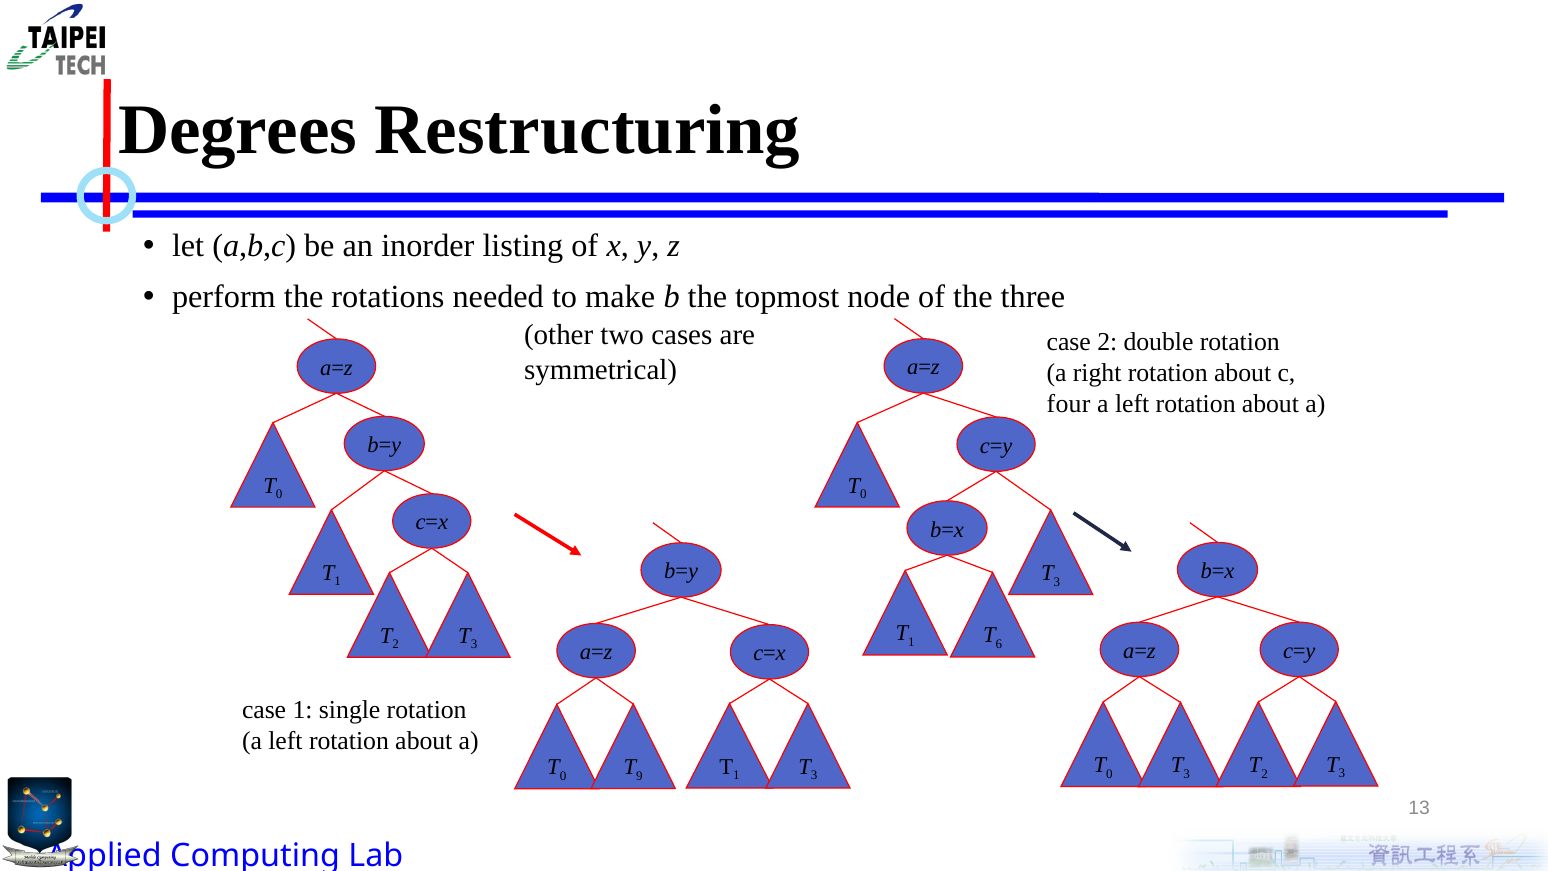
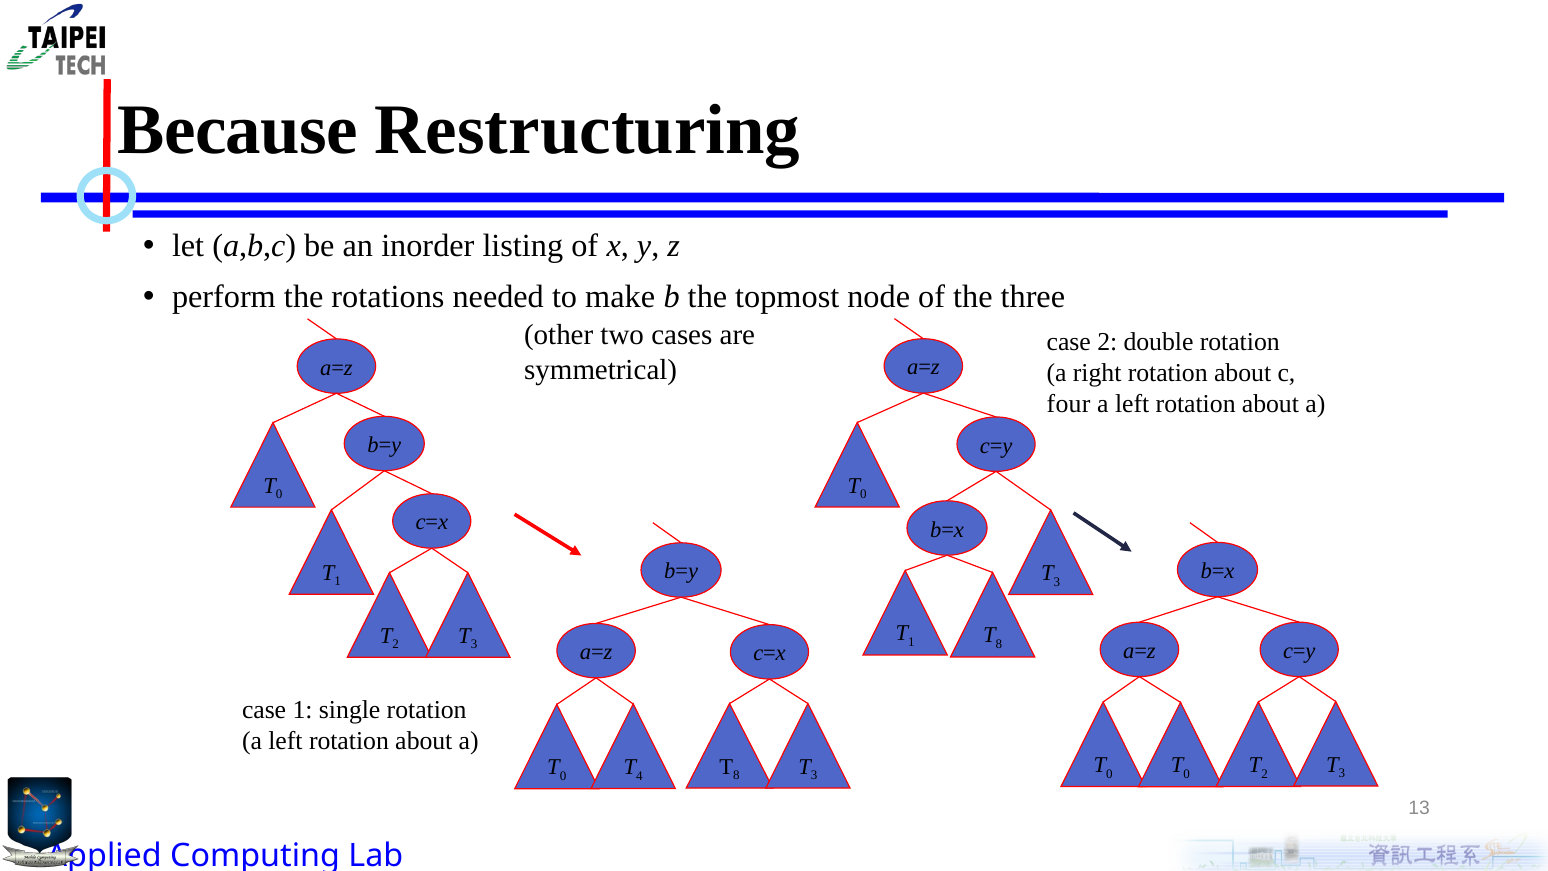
Degrees: Degrees -> Because (238, 130)
6: 6 -> 8 (999, 644)
3: 3 -> 0 (1187, 774)
9: 9 -> 4 (639, 776)
1: 1 -> 8 (736, 775)
